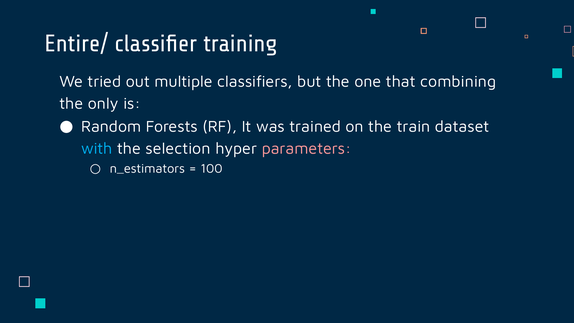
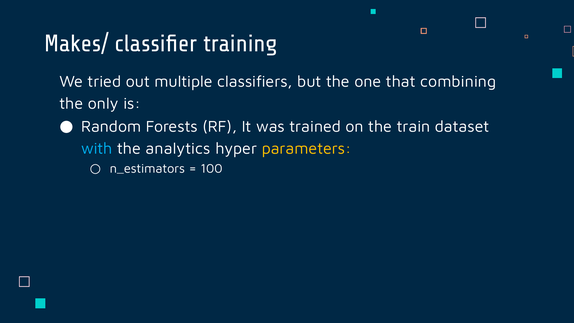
Entire/: Entire/ -> Makes/ (77, 44)
selection: selection -> analytics (178, 148)
parameters colour: pink -> yellow (307, 148)
